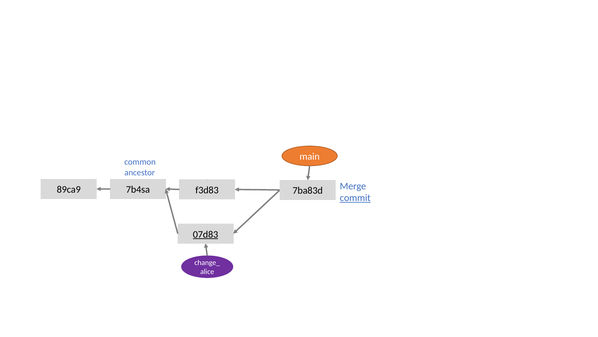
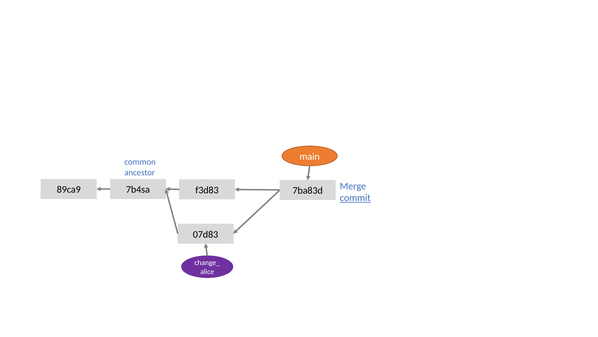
07d83 underline: present -> none (205, 234)
